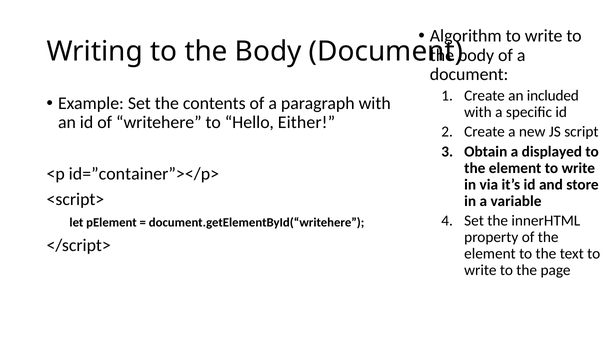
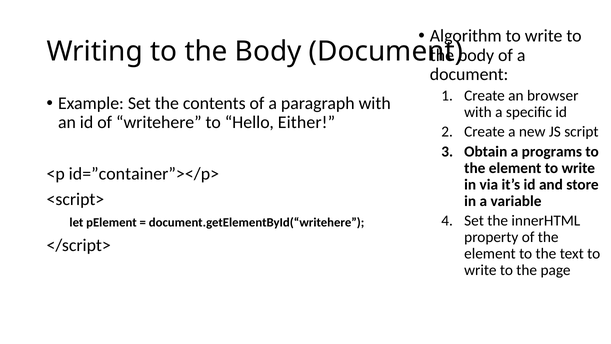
included: included -> browser (553, 96)
displayed: displayed -> programs (552, 151)
